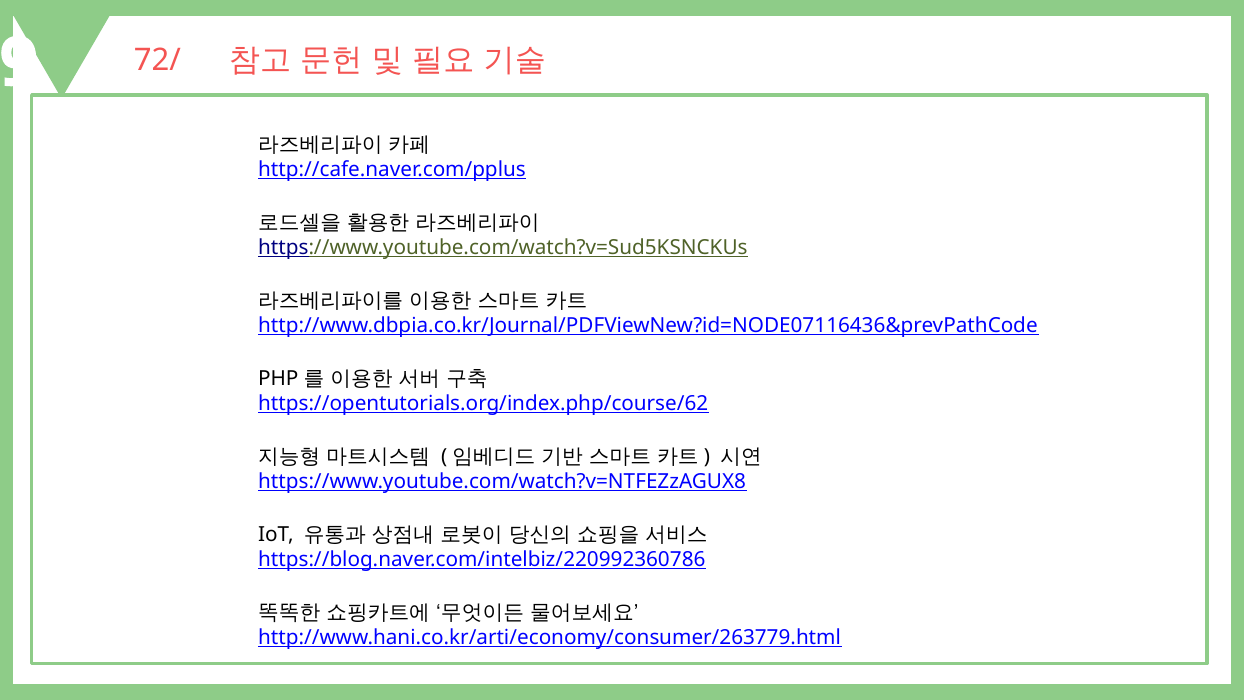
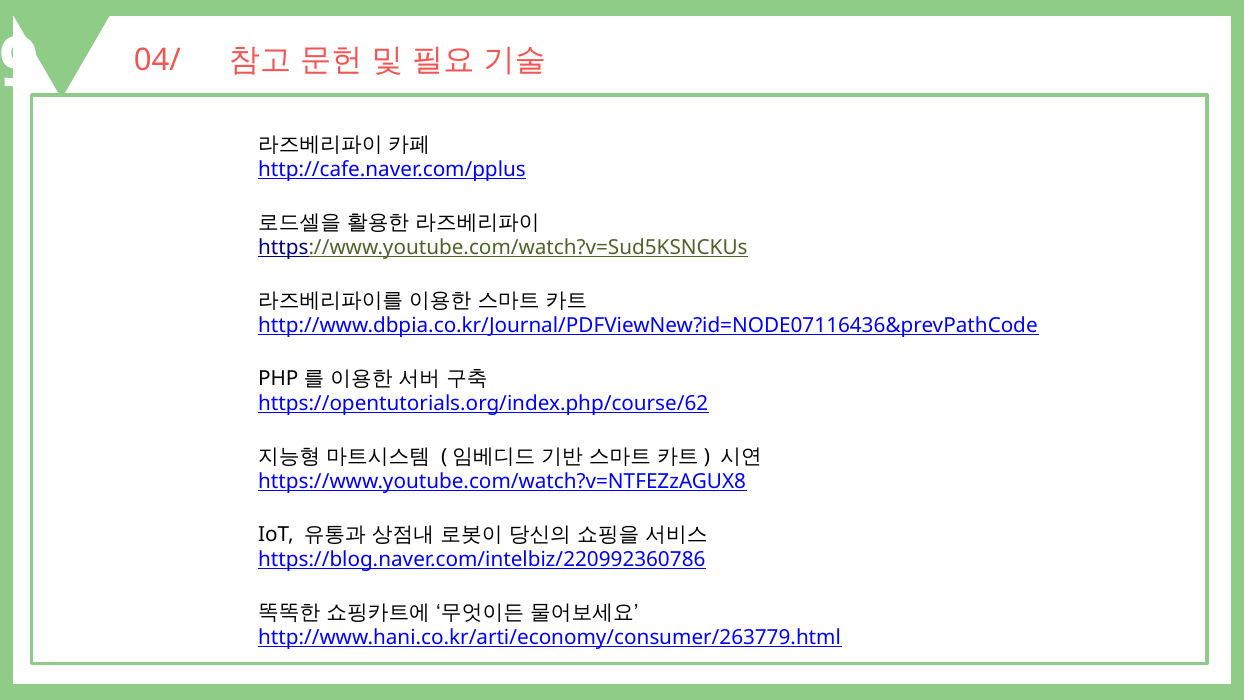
72/: 72/ -> 04/ (158, 60)
